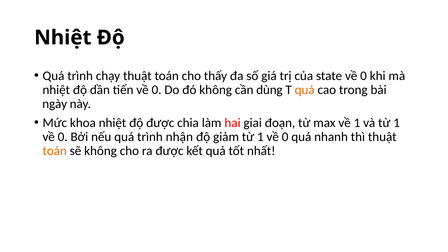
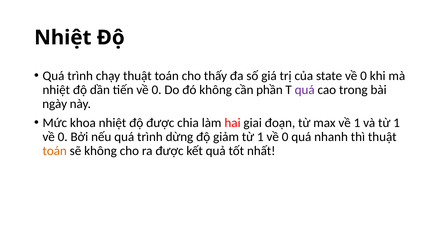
dùng: dùng -> phần (269, 90)
quá colour: orange -> purple (305, 90)
nhận: nhận -> dừng (179, 137)
